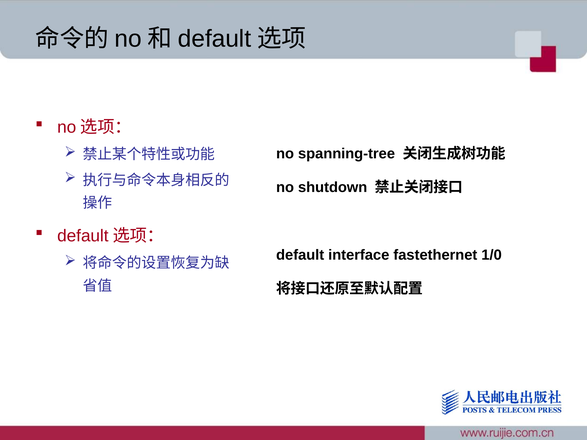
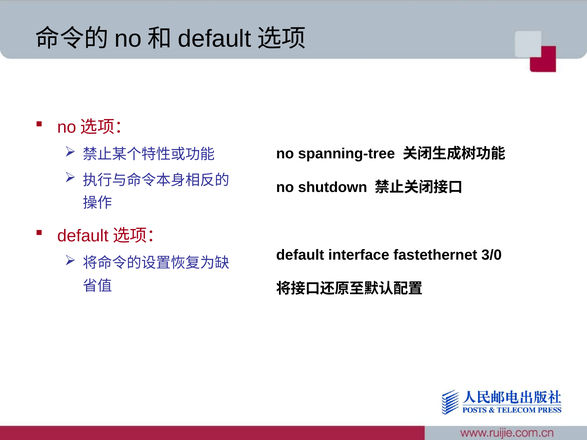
1/0: 1/0 -> 3/0 (492, 255)
